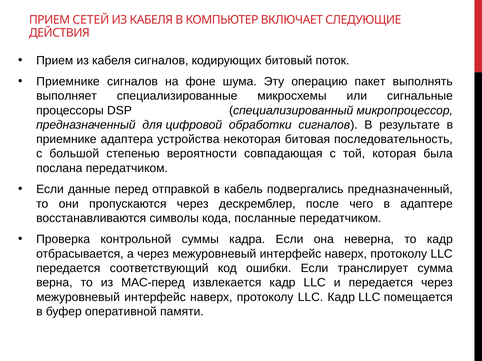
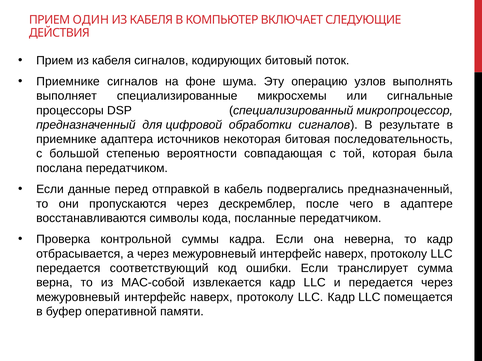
СЕТЕЙ: СЕТЕЙ -> ОДИН (91, 20)
пакет: пакет -> узлов (370, 82)
устройства: устройства -> источников (188, 139)
MAC-перед: MAC-перед -> MAC-собой (153, 283)
